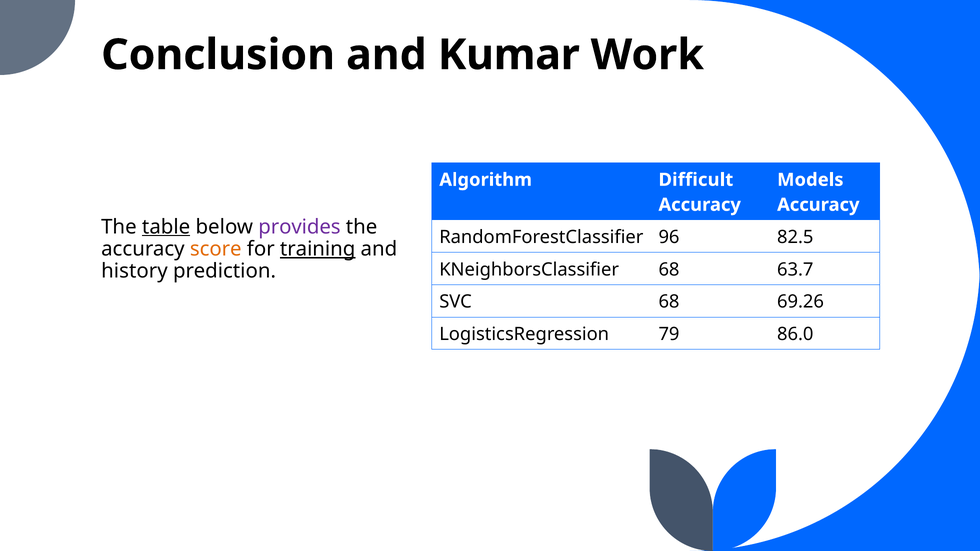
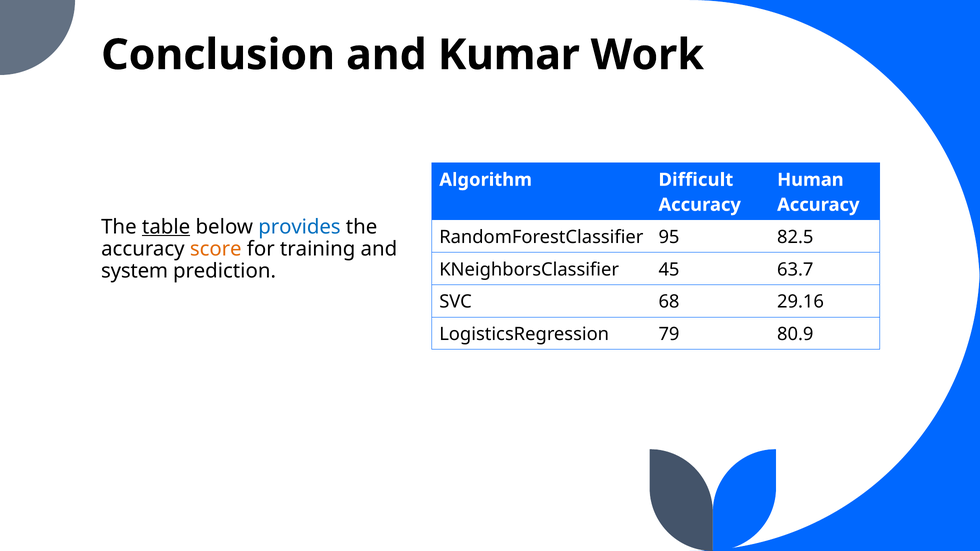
Models: Models -> Human (810, 180)
provides colour: purple -> blue (299, 227)
96: 96 -> 95 (669, 237)
training underline: present -> none (318, 249)
KNeighborsClassifier 68: 68 -> 45 (669, 270)
history: history -> system (135, 271)
69.26: 69.26 -> 29.16 (801, 302)
86.0: 86.0 -> 80.9 (795, 334)
